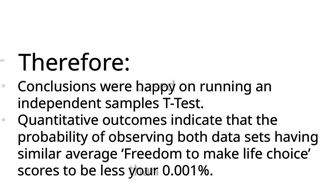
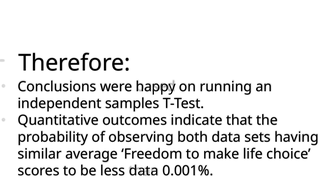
less your: your -> data (144, 170)
